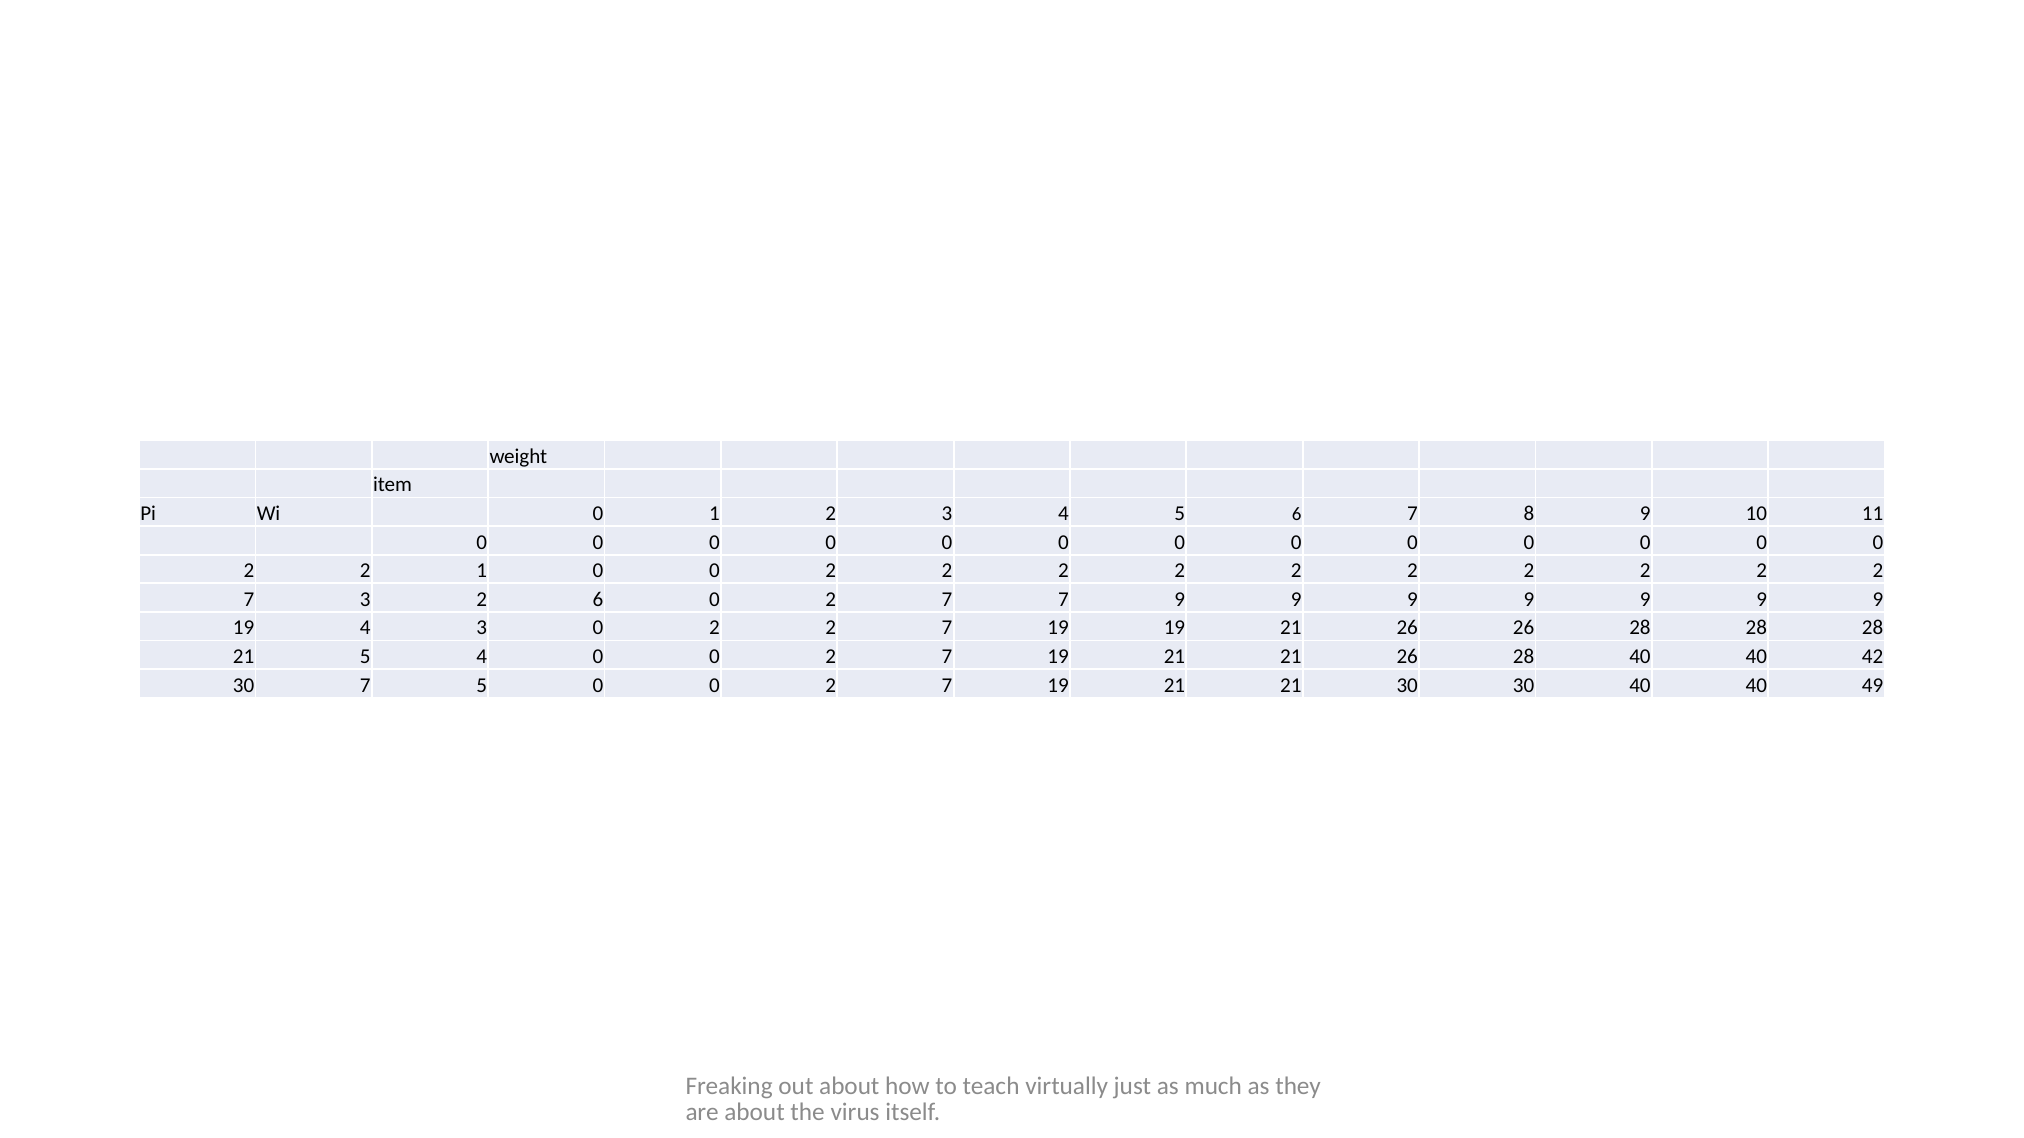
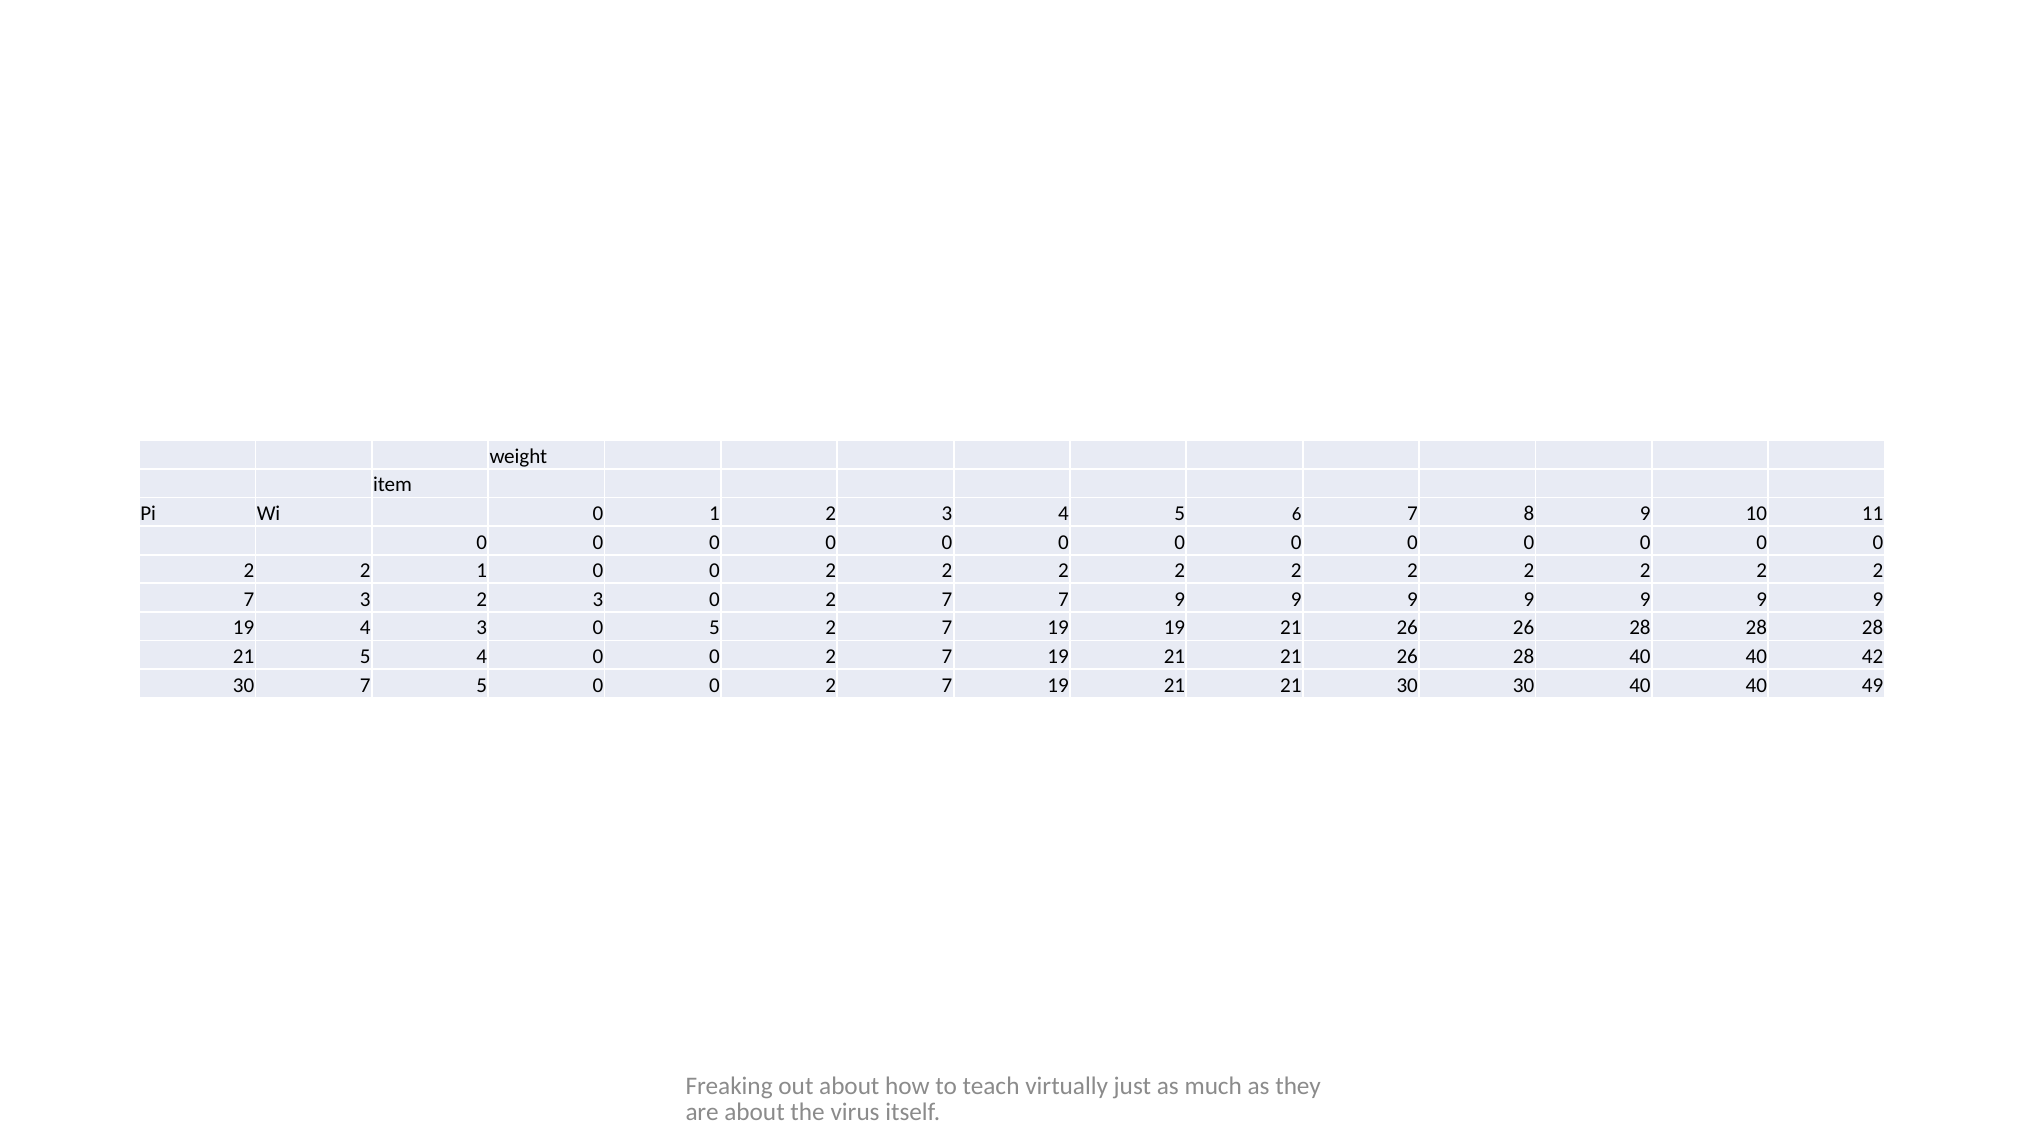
3 2 6: 6 -> 3 (598, 600)
3 0 2: 2 -> 5 (714, 628)
